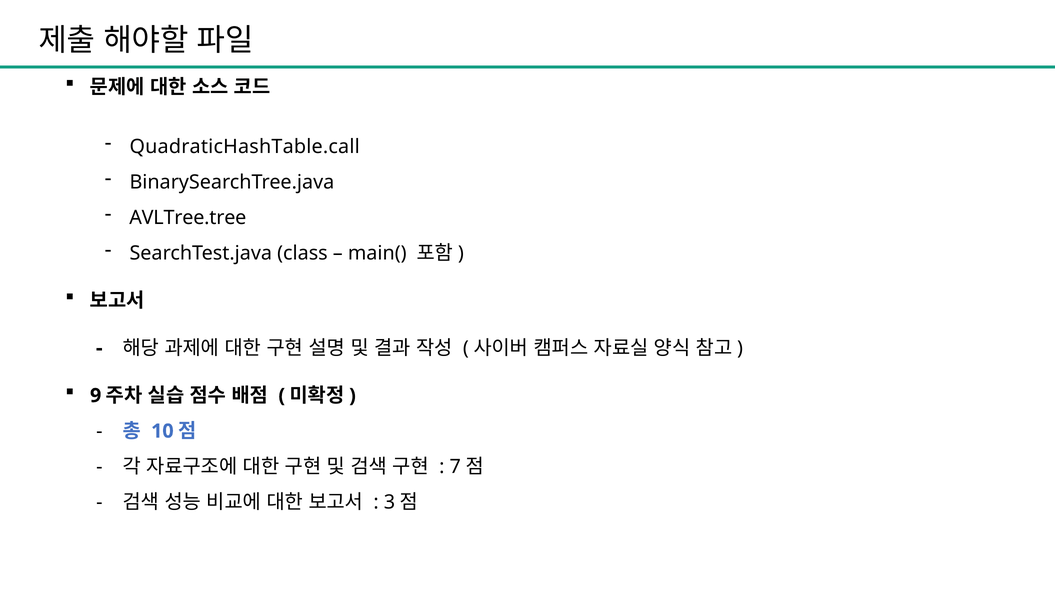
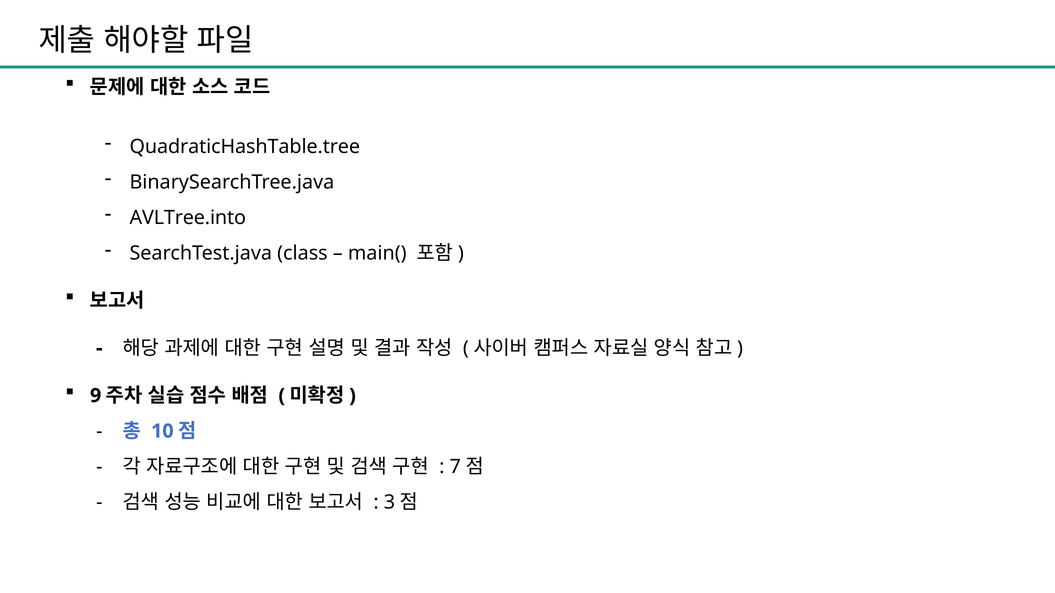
QuadraticHashTable.call: QuadraticHashTable.call -> QuadraticHashTable.tree (245, 147)
AVLTree.tree: AVLTree.tree -> AVLTree.into (188, 218)
